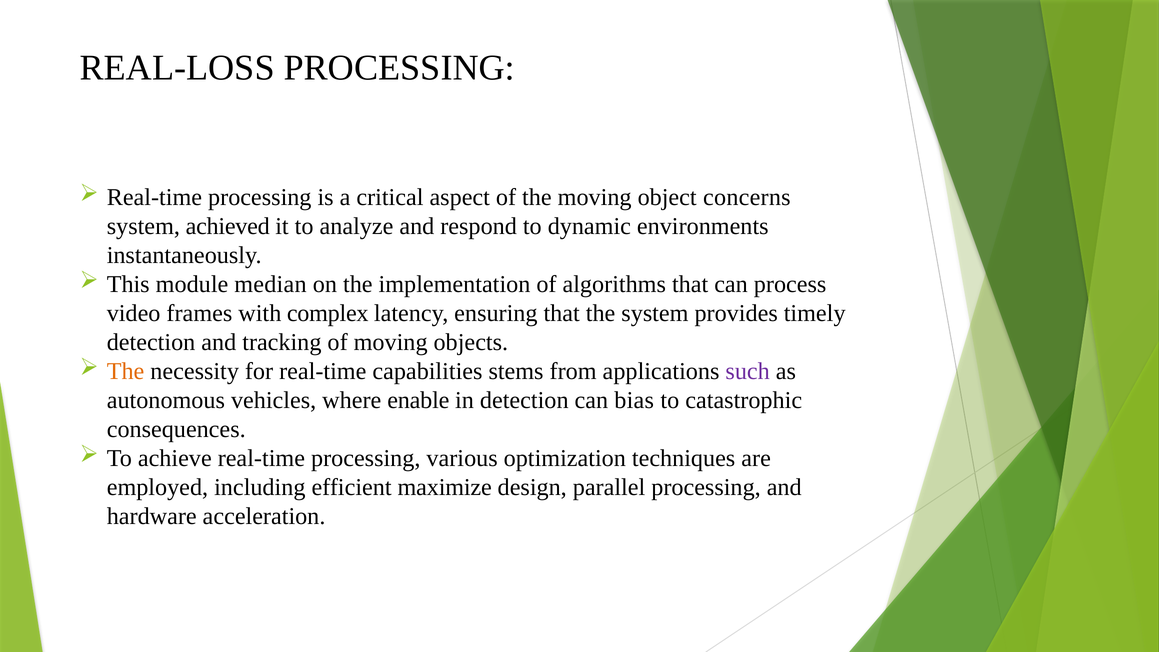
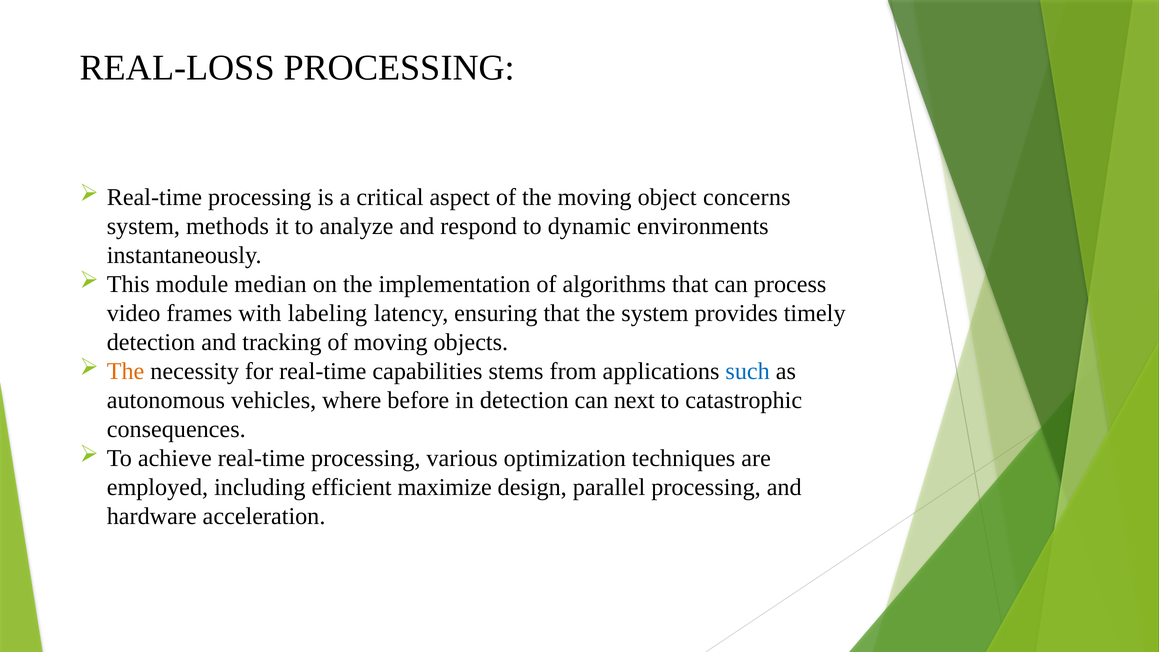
achieved: achieved -> methods (227, 226)
complex: complex -> labeling (327, 313)
such colour: purple -> blue (748, 371)
enable: enable -> before (418, 400)
bias: bias -> next (634, 400)
